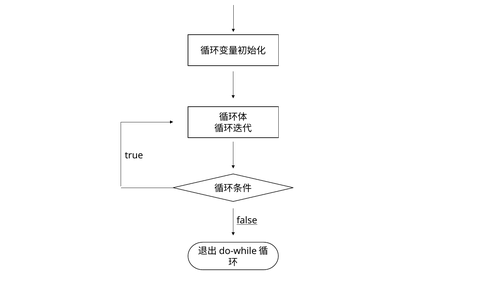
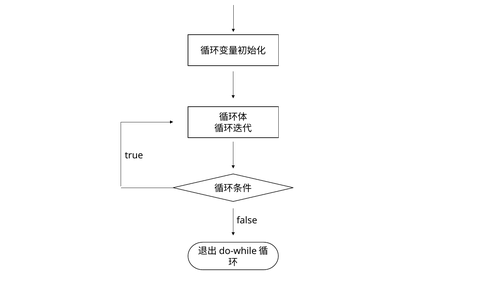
false underline: present -> none (247, 221)
